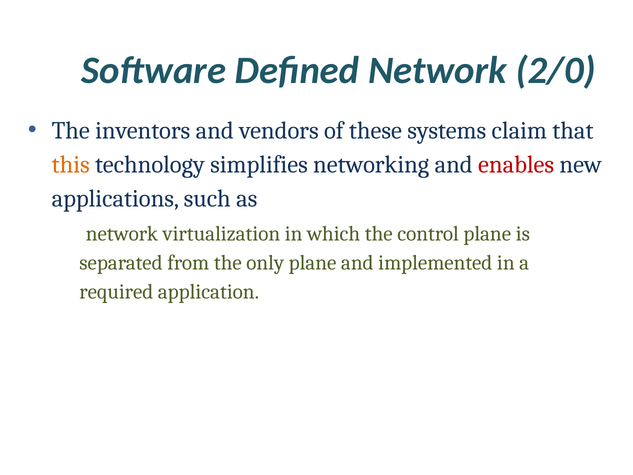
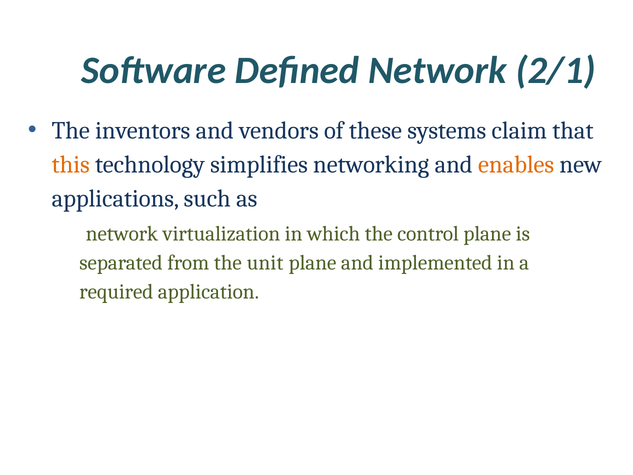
2/0: 2/0 -> 2/1 (556, 70)
enables colour: red -> orange (516, 164)
only: only -> unit (265, 263)
